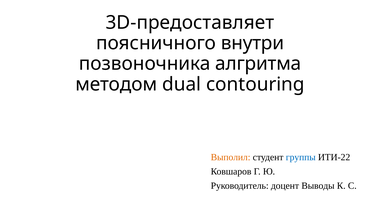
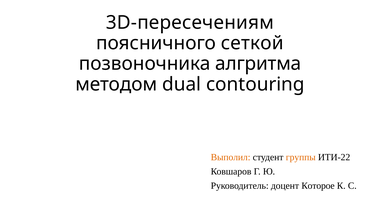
3D-предоставляет: 3D-предоставляет -> 3D-пересечениям (190, 23)
внутри: внутри -> сеткой (252, 43)
группы colour: blue -> orange (301, 157)
Выводы: Выводы -> Которое (318, 186)
